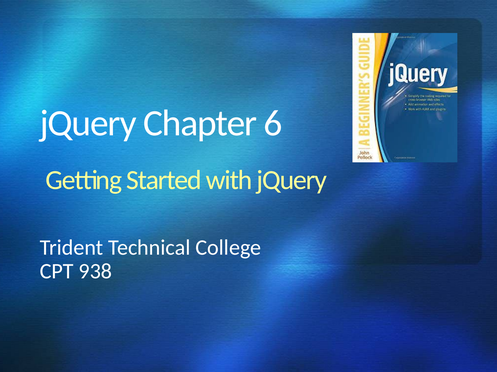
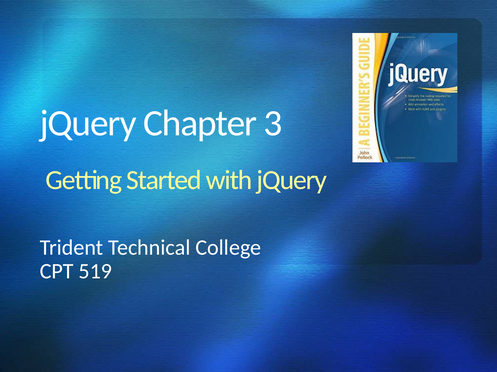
6: 6 -> 3 (273, 123)
938: 938 -> 519 (95, 272)
